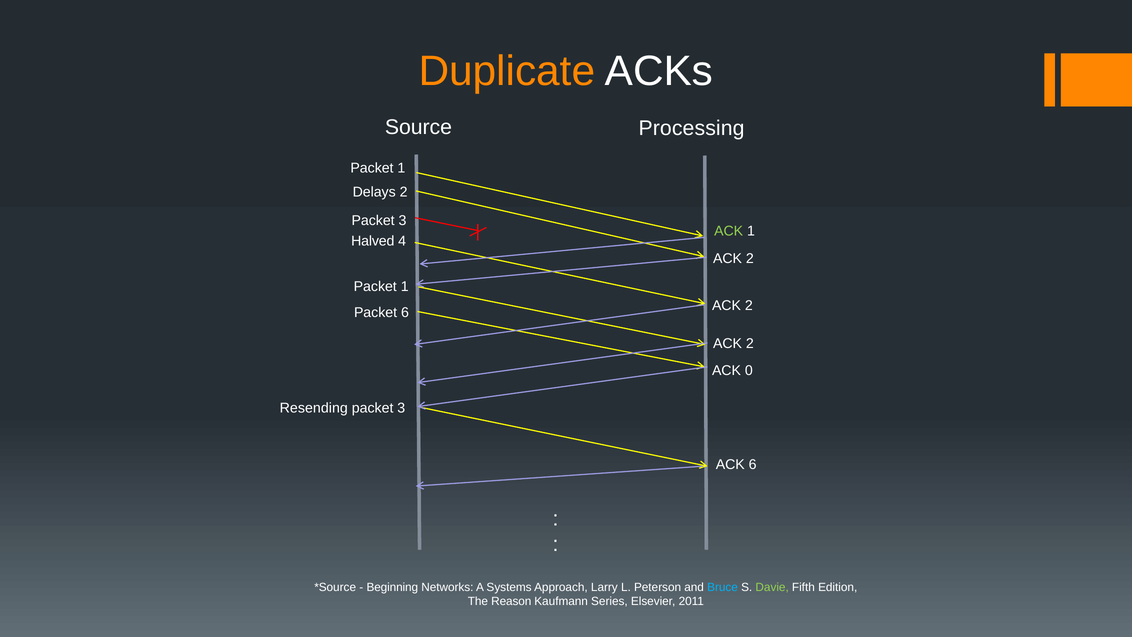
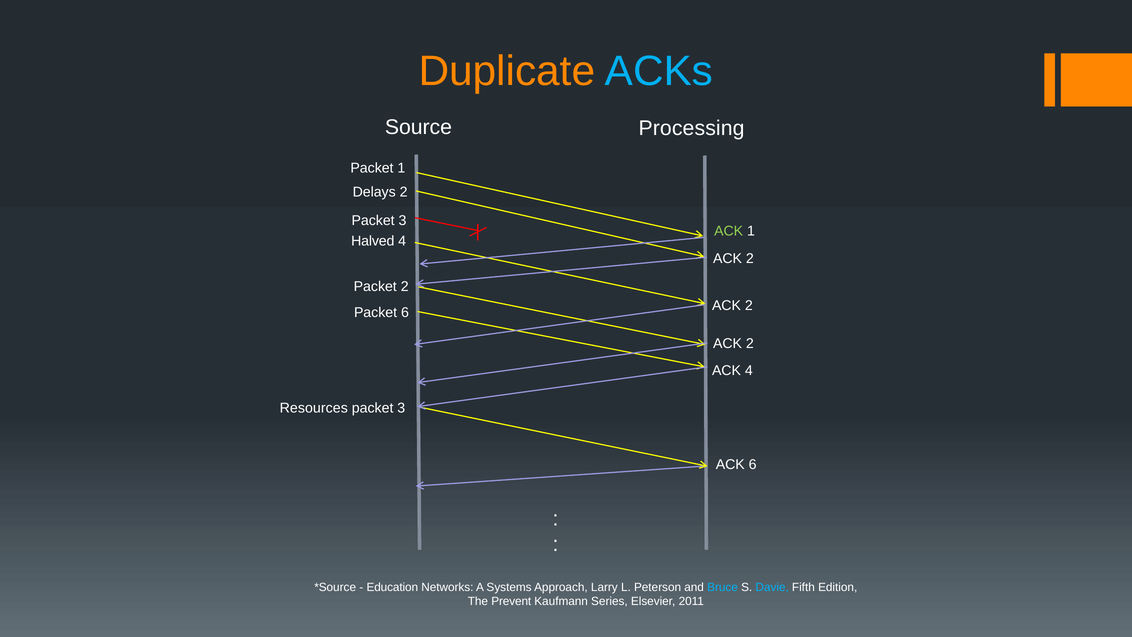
ACKs colour: white -> light blue (659, 71)
1: 1 -> 2 (405, 287)
ACK 0: 0 -> 4 (749, 370)
Resending: Resending -> Resources (314, 408)
Beginning: Beginning -> Education (392, 587)
Davie colour: light green -> light blue (772, 587)
Reason: Reason -> Prevent (511, 601)
